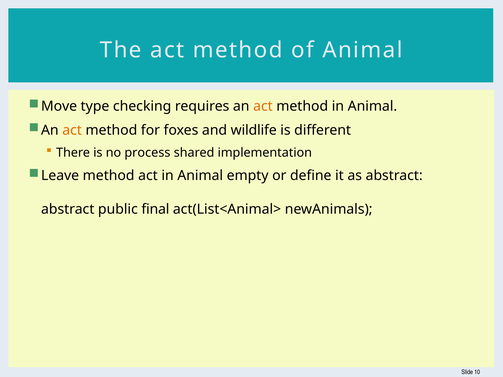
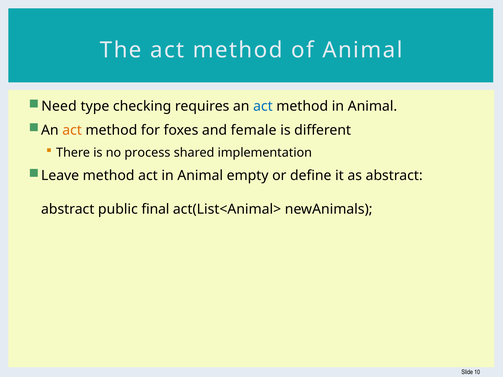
Move: Move -> Need (59, 106)
act colour: orange -> blue (263, 106)
wildlife: wildlife -> female (254, 130)
